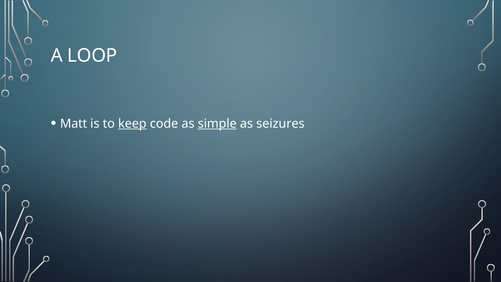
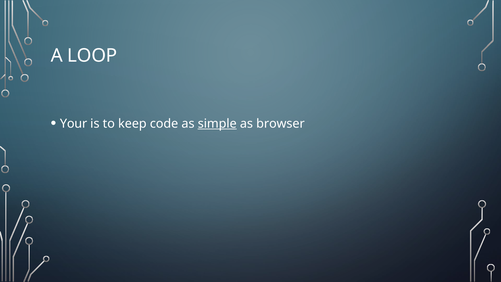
Matt: Matt -> Your (74, 123)
keep underline: present -> none (132, 123)
seizures: seizures -> browser (280, 123)
